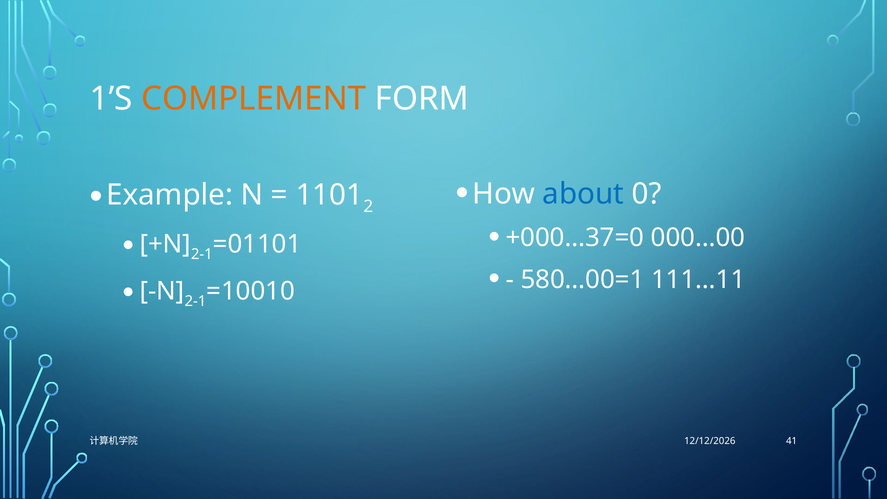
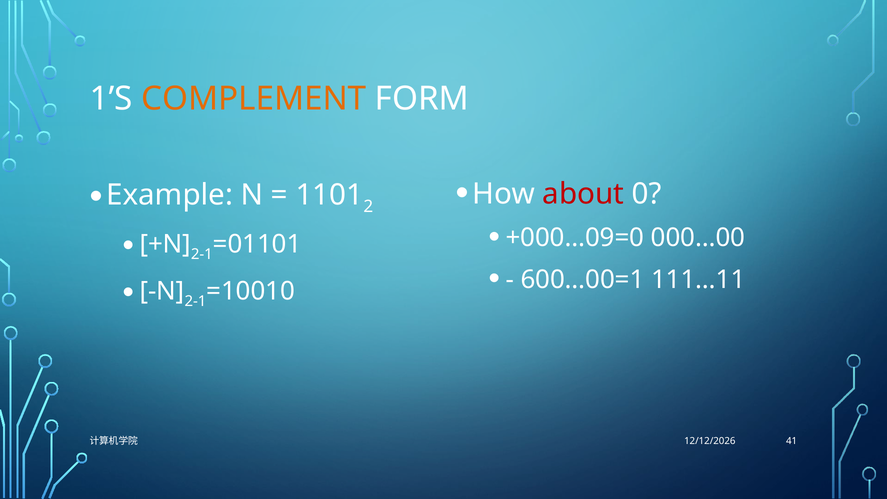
about colour: blue -> red (583, 194)
+000…37=0: +000…37=0 -> +000…09=0 (575, 238)
580…00=1: 580…00=1 -> 600…00=1 (583, 279)
